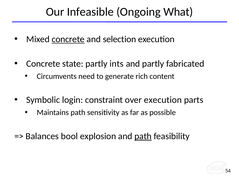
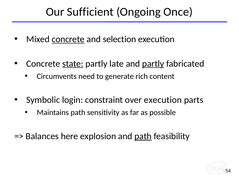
Infeasible: Infeasible -> Sufficient (90, 12)
What: What -> Once (178, 12)
state underline: none -> present (73, 64)
ints: ints -> late (117, 64)
partly underline: none -> present (153, 64)
bool: bool -> here (69, 136)
